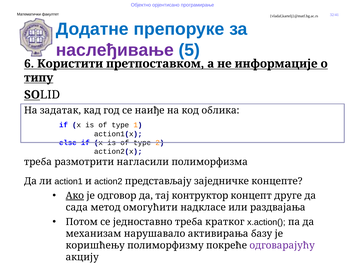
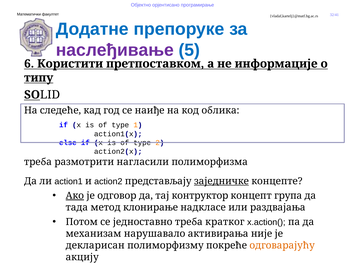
задатак: задатак -> следеће (60, 110)
заједничке underline: none -> present (221, 181)
друге: друге -> група (288, 195)
сада: сада -> тада (77, 207)
омогућити: омогућити -> клонирање (151, 207)
базу: базу -> није (262, 233)
коришћењу: коришћењу -> декларисан (95, 245)
одговарајућу colour: purple -> orange (282, 245)
